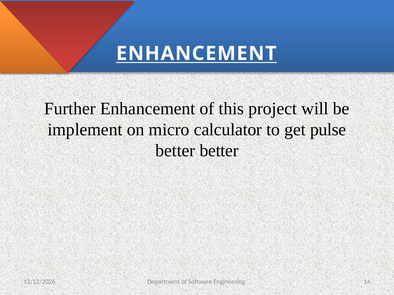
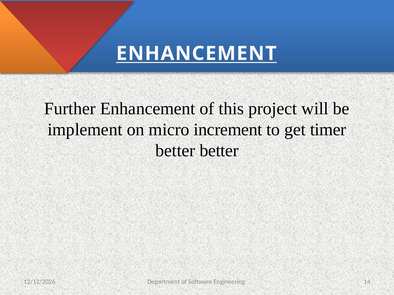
calculator: calculator -> increment (228, 130)
pulse: pulse -> timer (328, 130)
